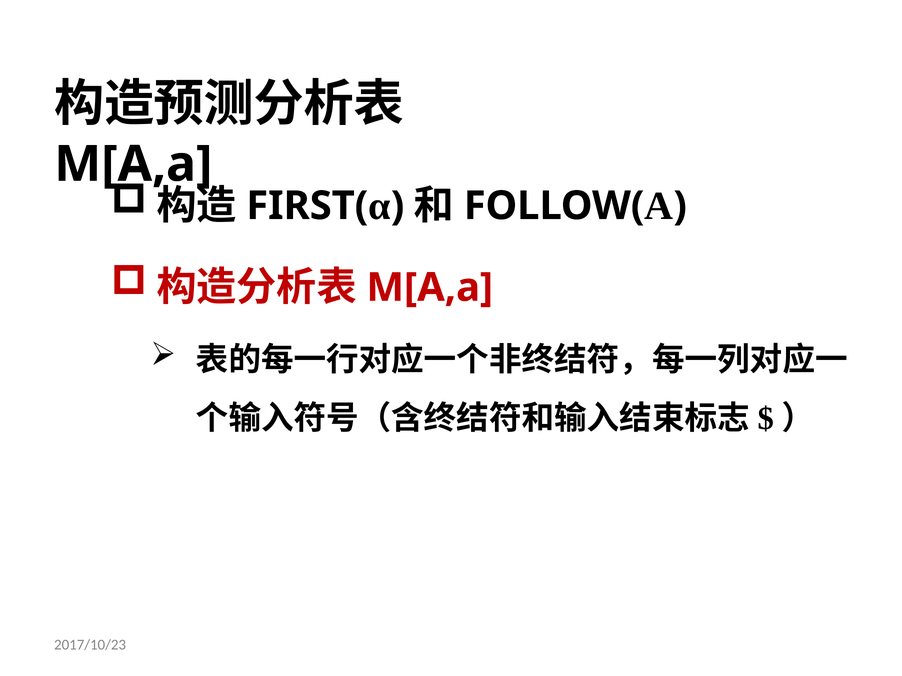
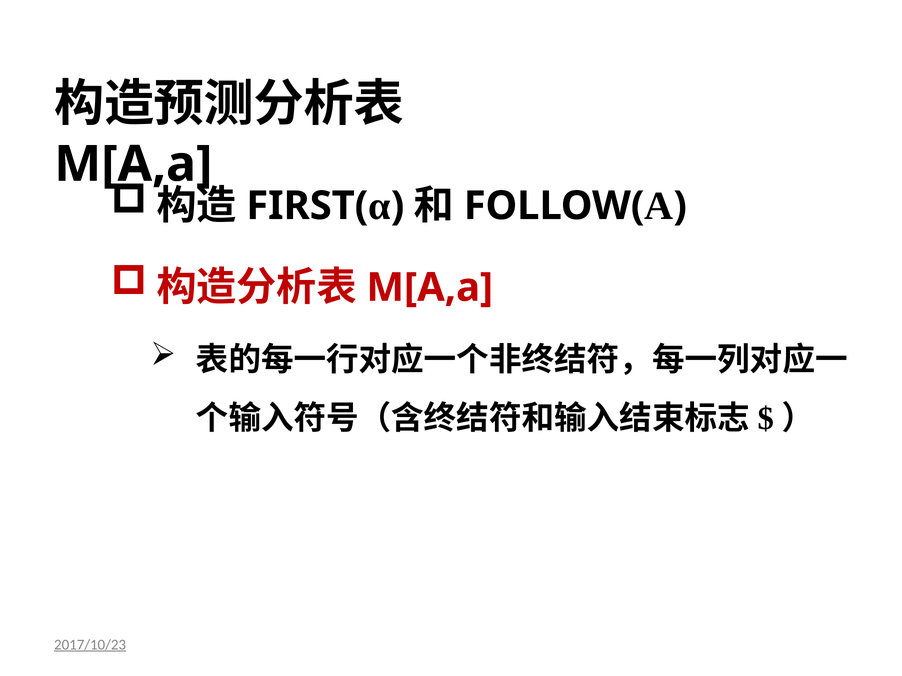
2017/10/23 underline: none -> present (90, 645)
